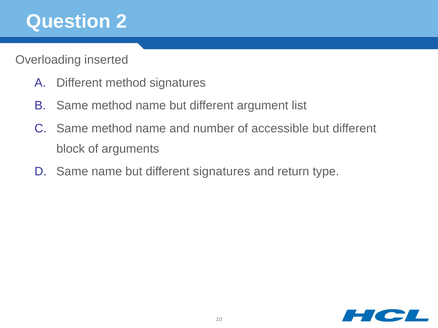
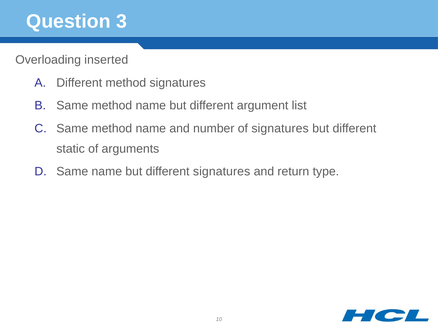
2: 2 -> 3 (121, 21)
of accessible: accessible -> signatures (280, 129)
block: block -> static (71, 149)
